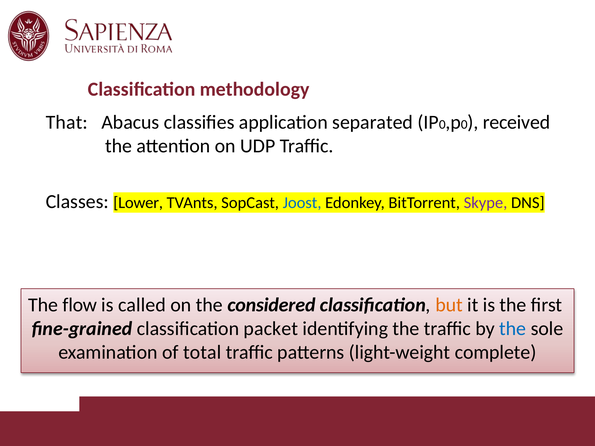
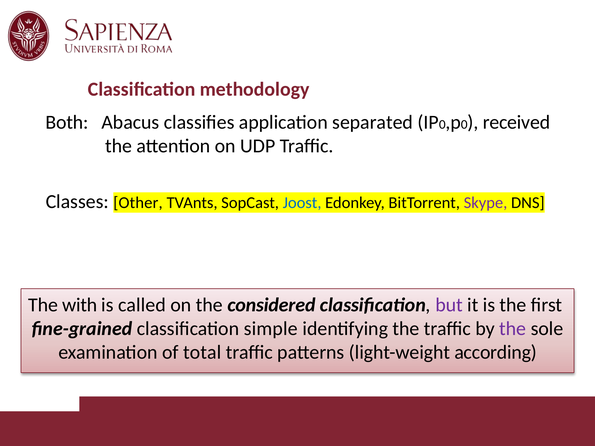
That: That -> Both (67, 122)
Lower: Lower -> Other (138, 203)
flow: flow -> with (80, 305)
but colour: orange -> purple (449, 305)
packet: packet -> simple (271, 329)
the colour: blue -> purple (513, 329)
complete: complete -> according (496, 353)
